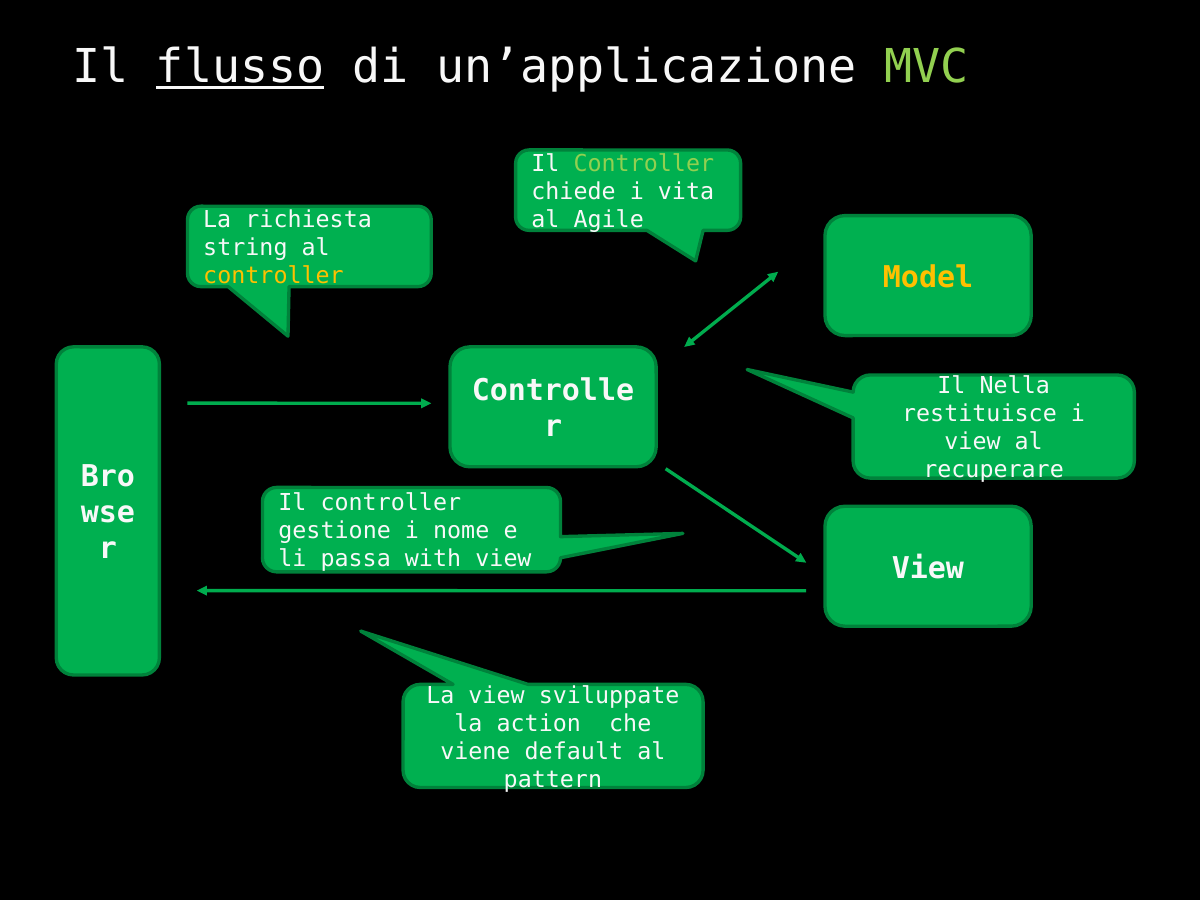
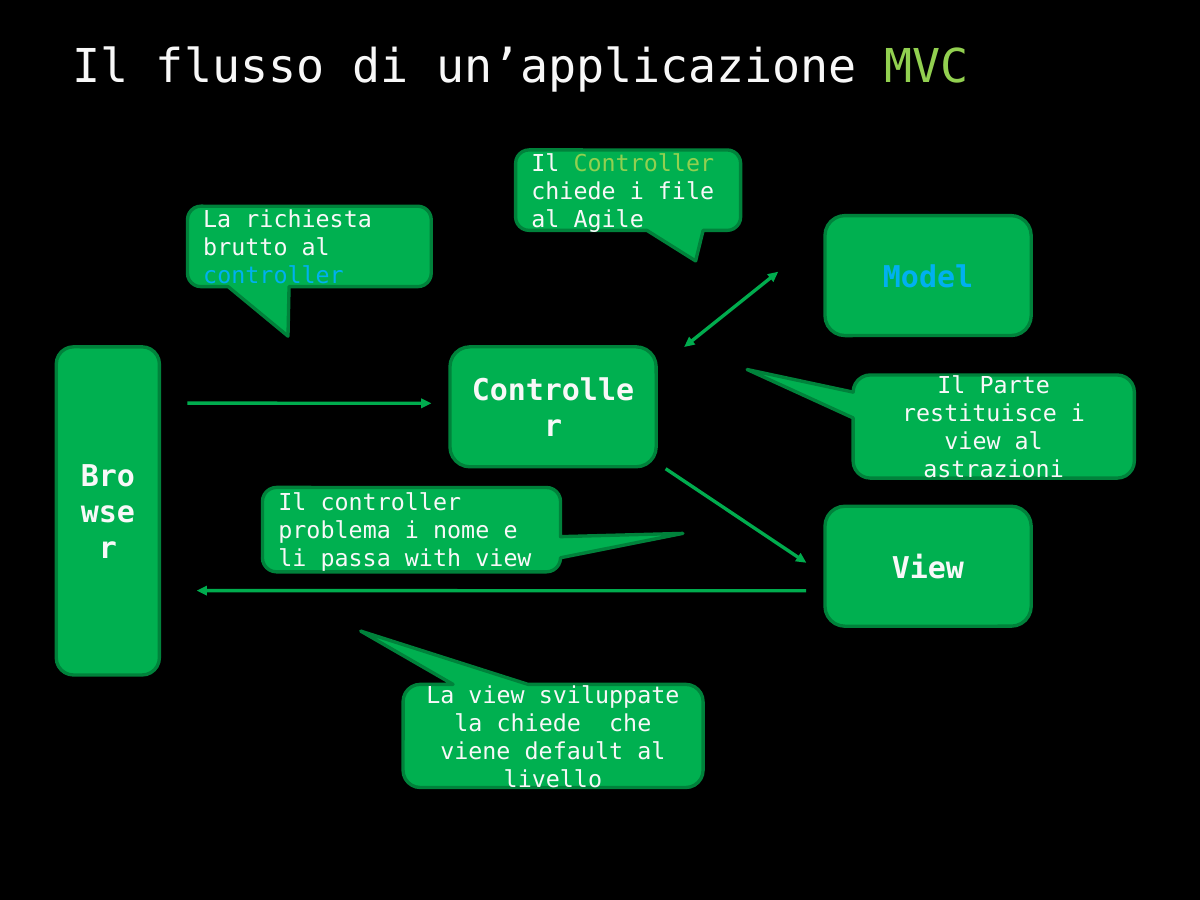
flusso underline: present -> none (240, 67)
vita: vita -> file (686, 192)
string: string -> brutto (245, 248)
Model colour: yellow -> light blue (928, 278)
controller colour: yellow -> light blue (274, 276)
Nella: Nella -> Parte (1015, 386)
recuperare: recuperare -> astrazioni (994, 470)
gestione: gestione -> problema (335, 531)
la action: action -> chiede (539, 724)
pattern: pattern -> livello (553, 780)
